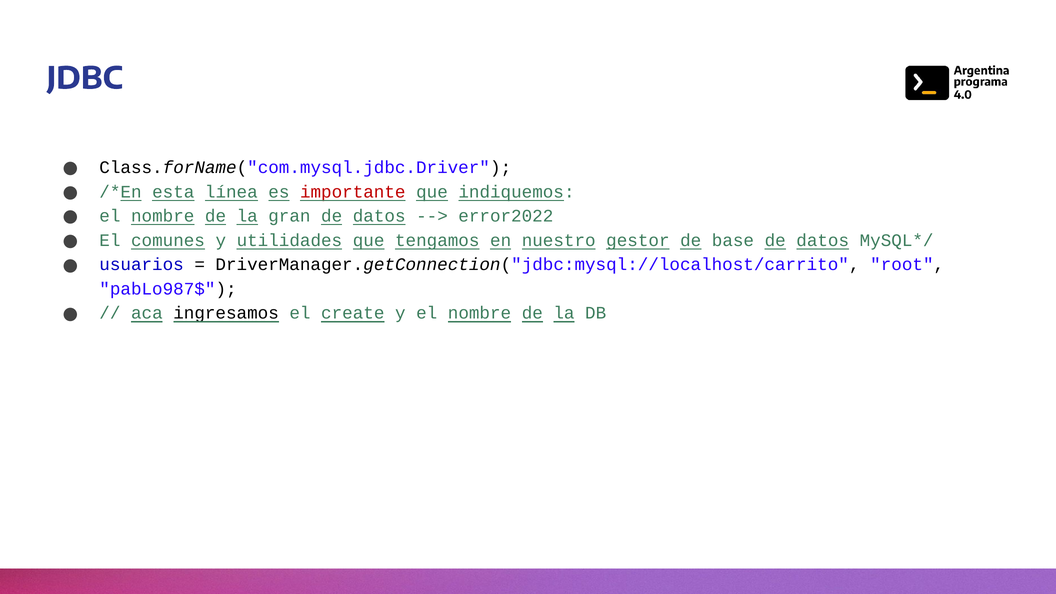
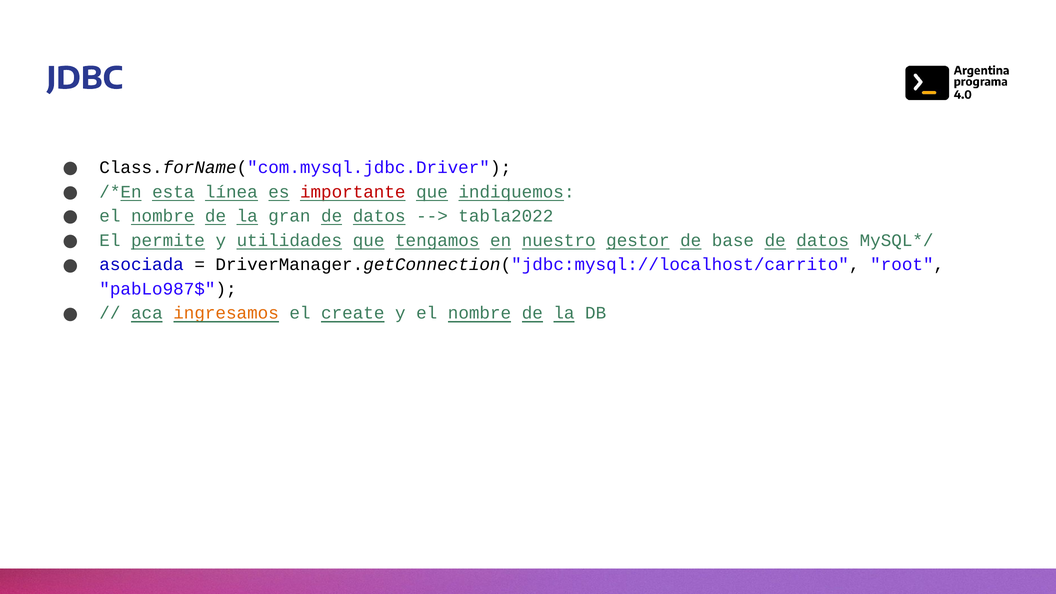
error2022: error2022 -> tabla2022 (506, 216)
comunes: comunes -> permite (168, 240)
usuarios: usuarios -> asociada (142, 265)
ingresamos colour: black -> orange (226, 313)
